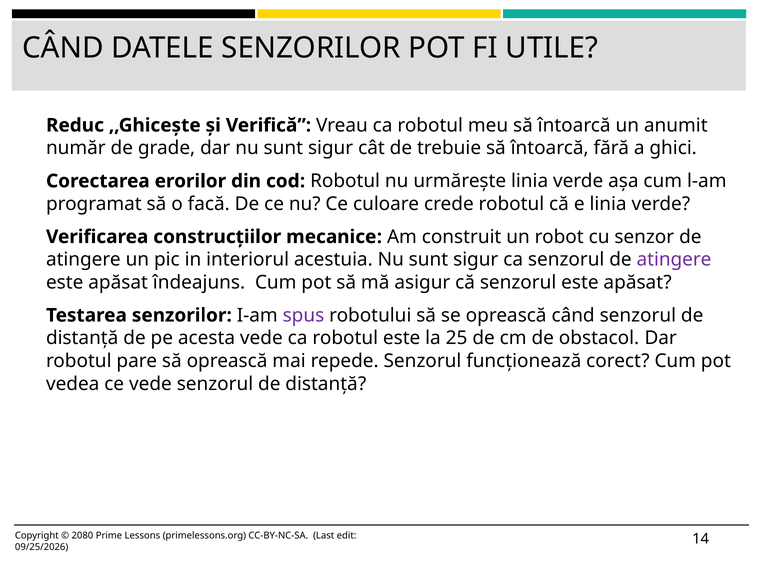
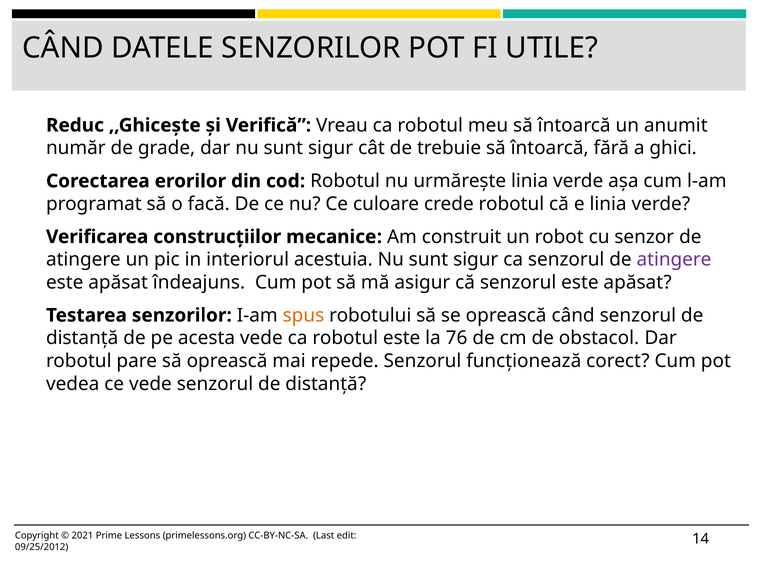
spus colour: purple -> orange (303, 315)
25: 25 -> 76 (457, 338)
2080: 2080 -> 2021 (82, 535)
09/25/2026: 09/25/2026 -> 09/25/2012 (42, 547)
